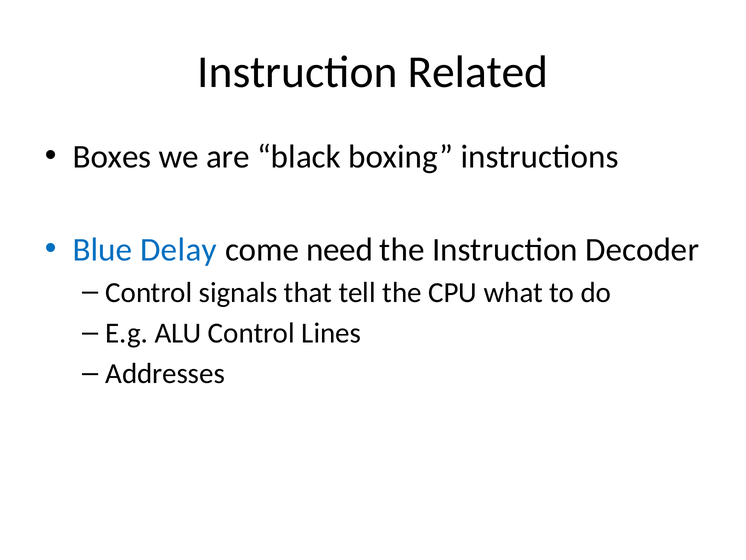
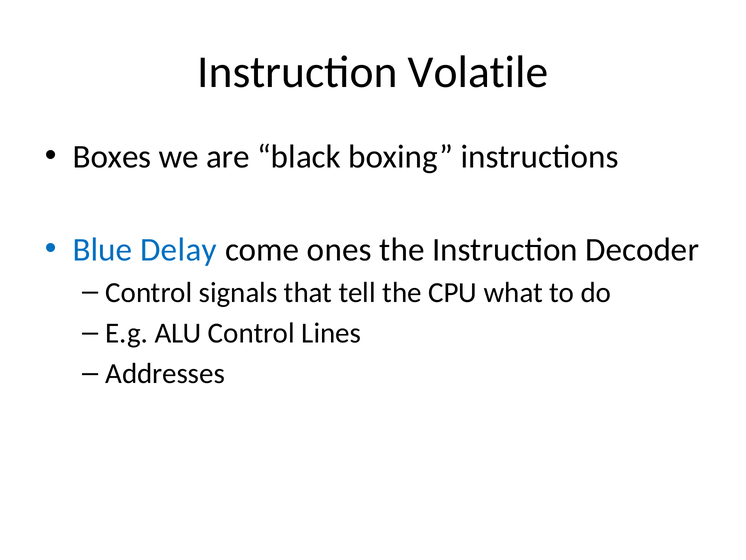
Related: Related -> Volatile (478, 72)
need: need -> ones (339, 249)
